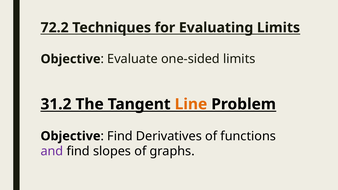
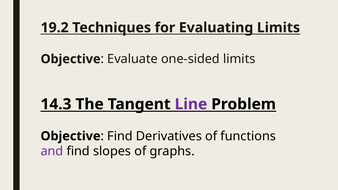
72.2: 72.2 -> 19.2 (55, 28)
31.2: 31.2 -> 14.3 (56, 104)
Line colour: orange -> purple (191, 104)
